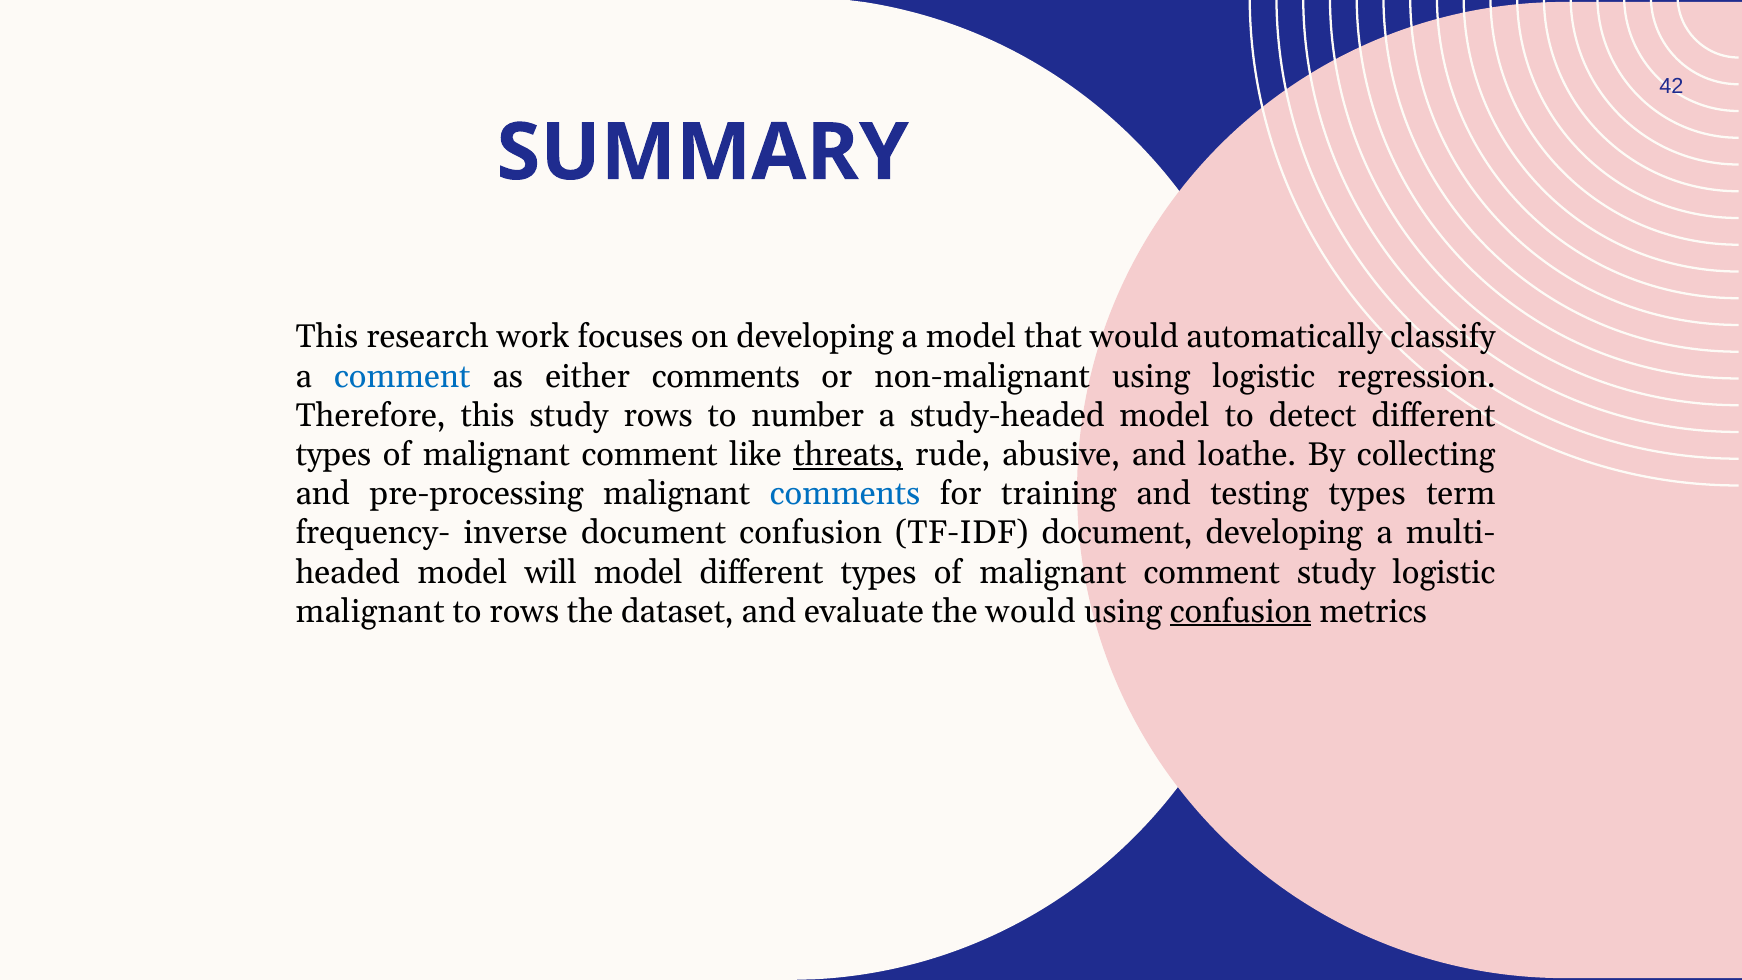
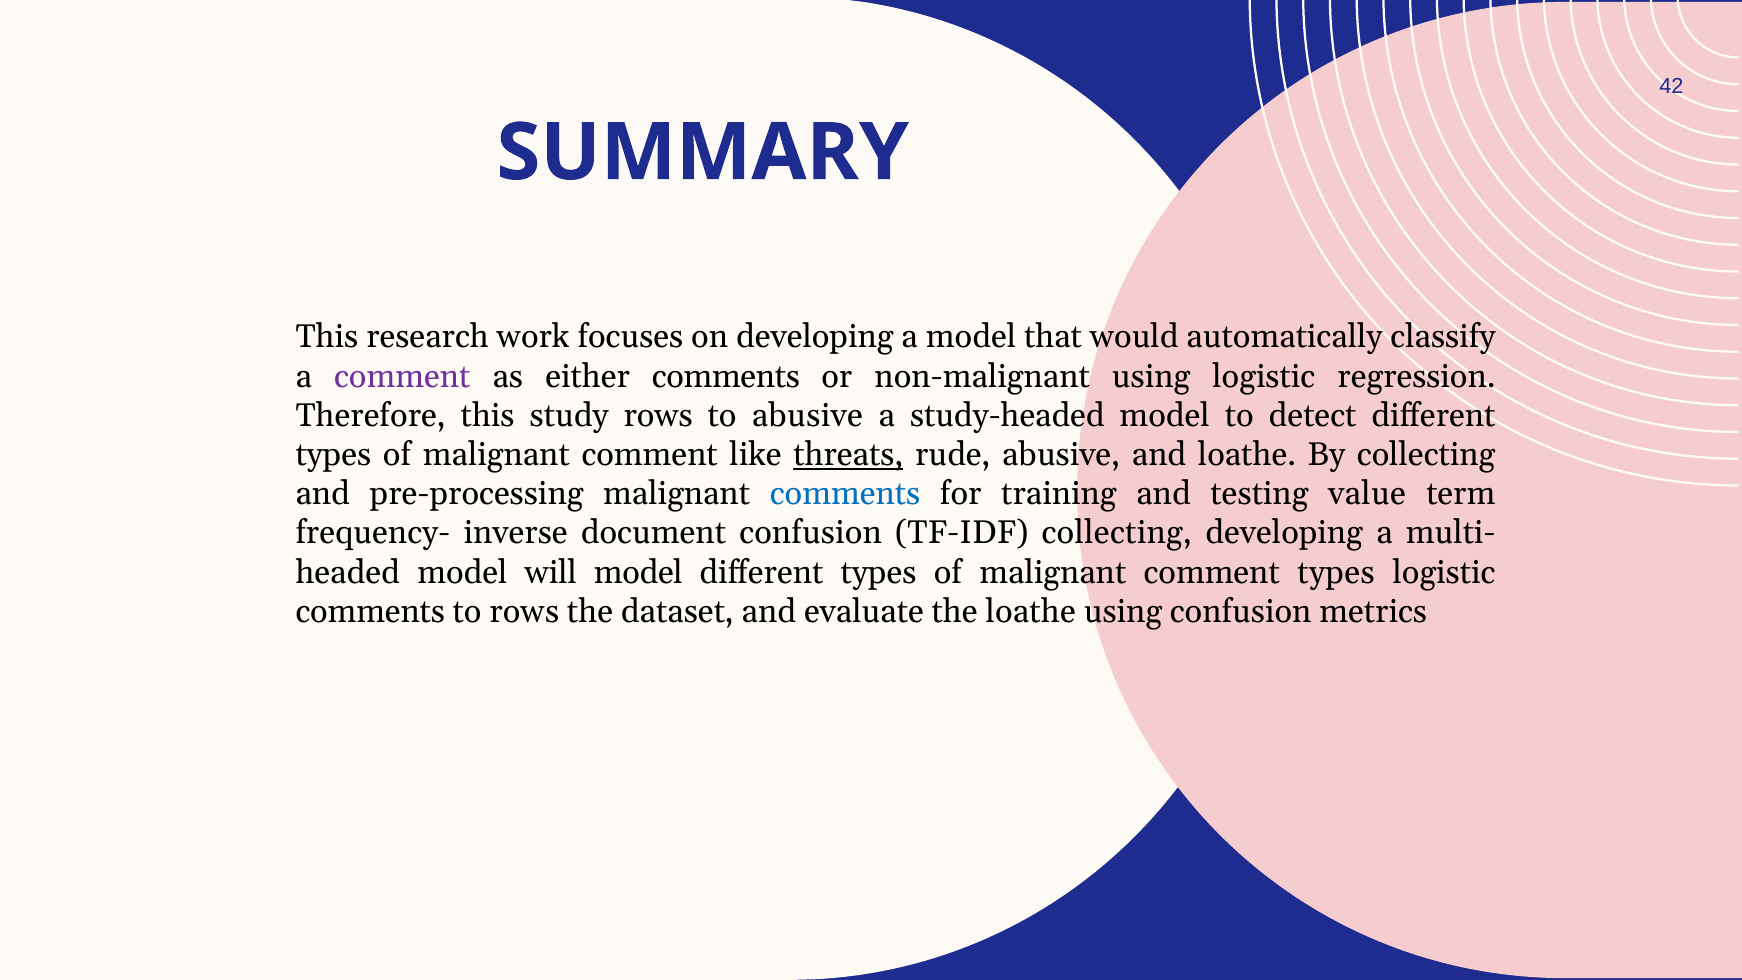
comment colour: blue -> purple (402, 376)
to number: number -> abusive (807, 415)
testing types: types -> value (1367, 494)
TF-IDF document: document -> collecting (1117, 533)
comment study: study -> types (1336, 572)
malignant: malignant -> comments (370, 611)
the would: would -> loathe (1031, 611)
confusion underline: present -> none (1241, 611)
